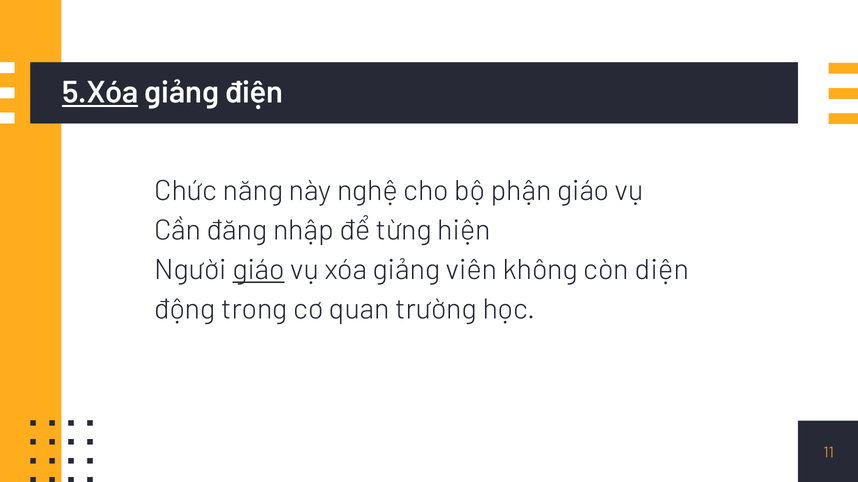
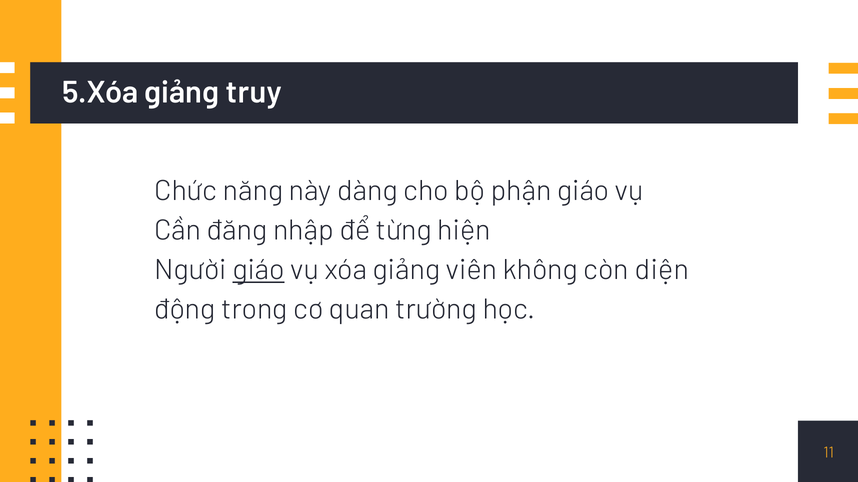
5.Xóa underline: present -> none (100, 93)
điện: điện -> truy (254, 93)
nghệ: nghệ -> dàng (367, 191)
